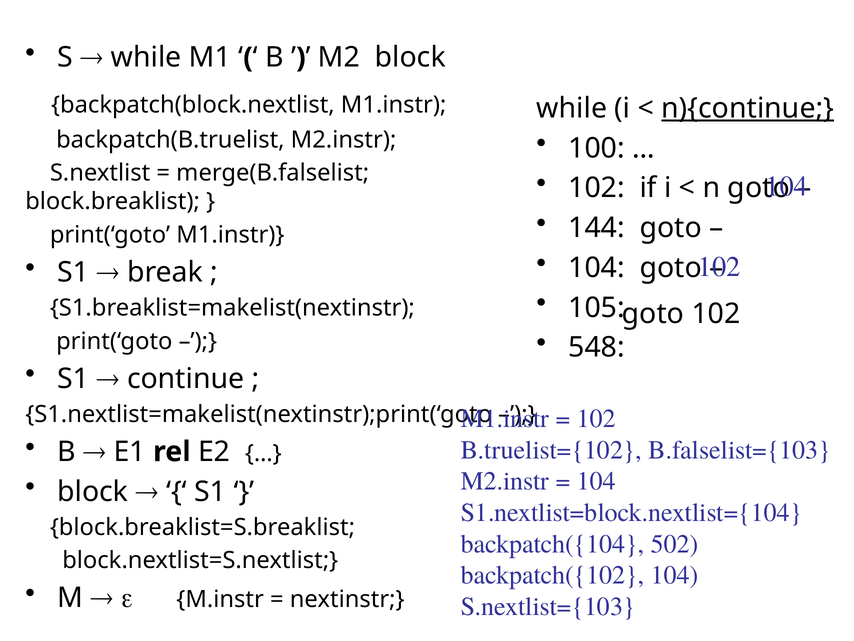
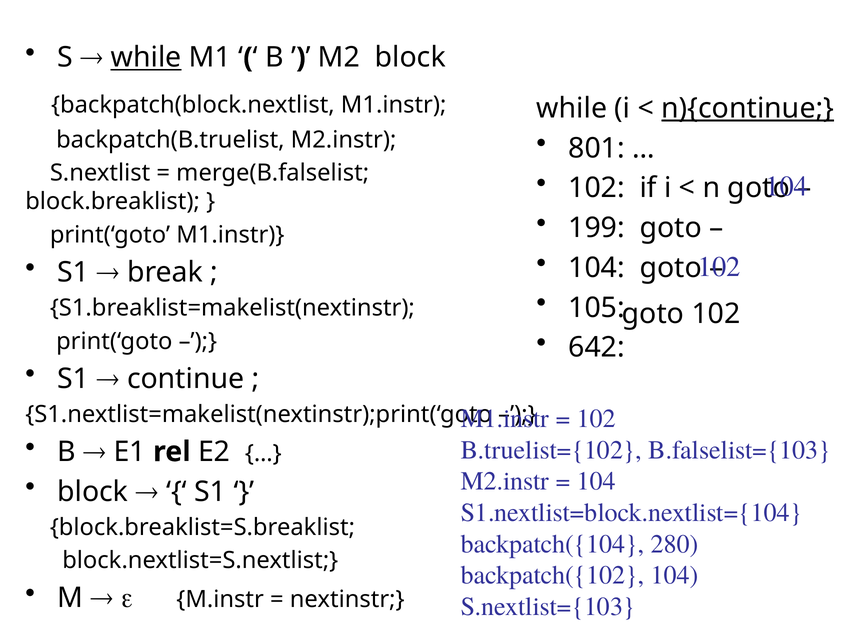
while underline: none -> present (146, 58)
100: 100 -> 801 (597, 148)
144: 144 -> 199 (597, 228)
548: 548 -> 642 (597, 347)
502: 502 -> 280 (675, 543)
